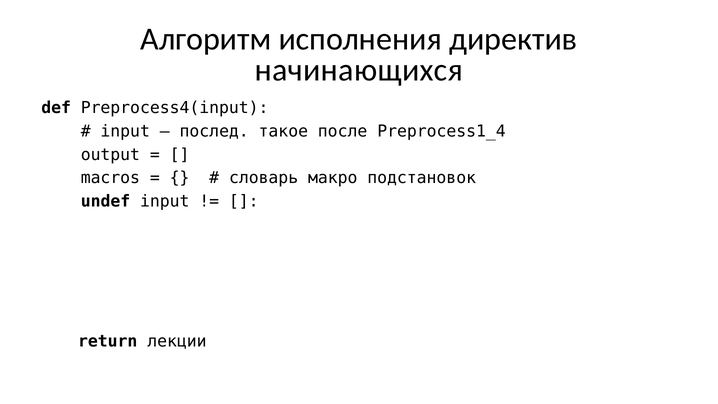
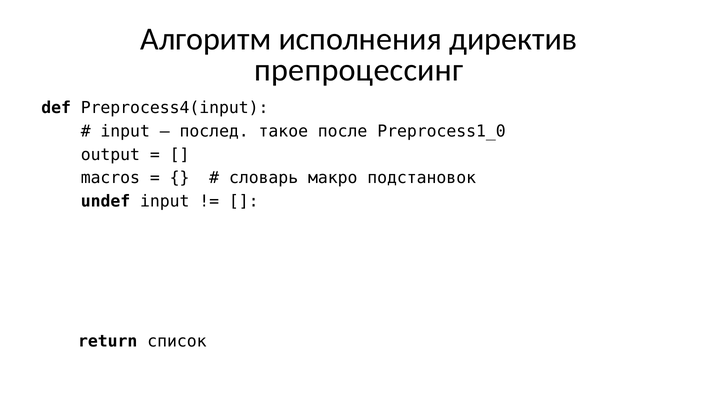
начинающихся: начинающихся -> препроцессинг (359, 70)
Preprocess1_4: Preprocess1_4 -> Preprocess1_0 (442, 131)
лекции: лекции -> список (177, 341)
